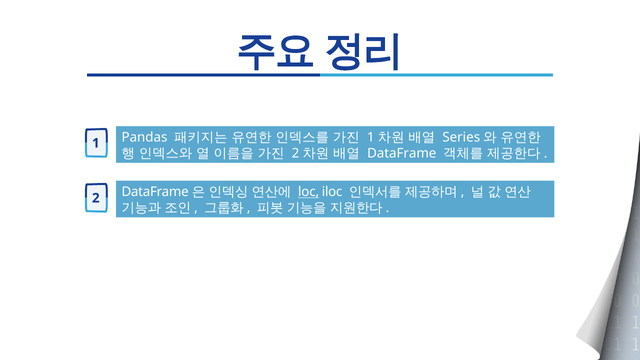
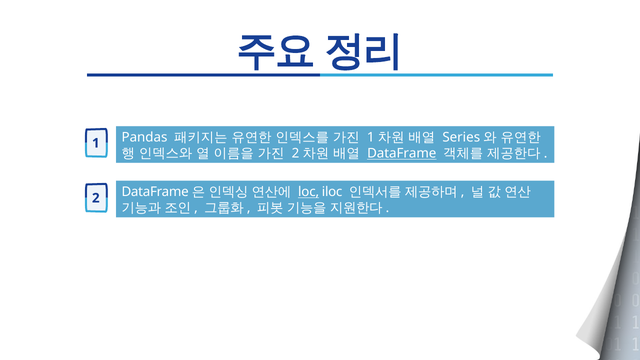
DataFrame underline: none -> present (402, 153)
